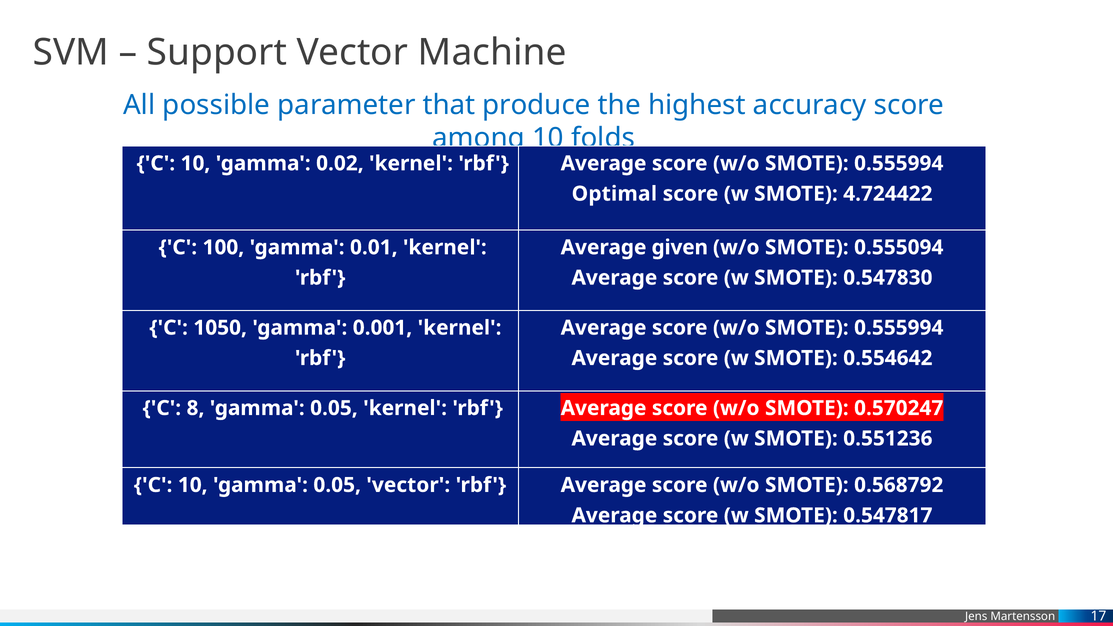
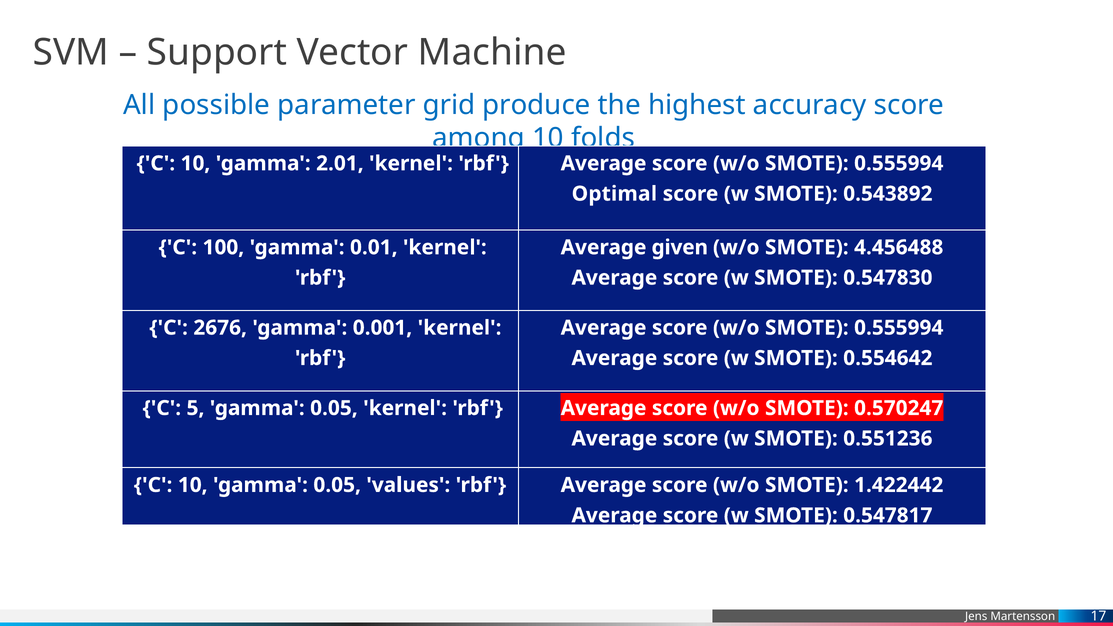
that: that -> grid (449, 105)
0.02: 0.02 -> 2.01 (340, 163)
4.724422: 4.724422 -> 0.543892 (888, 194)
0.555094: 0.555094 -> 4.456488 (899, 247)
1050: 1050 -> 2676 (220, 328)
8: 8 -> 5 (195, 408)
0.05 vector: vector -> values (408, 485)
0.568792: 0.568792 -> 1.422442 (899, 485)
